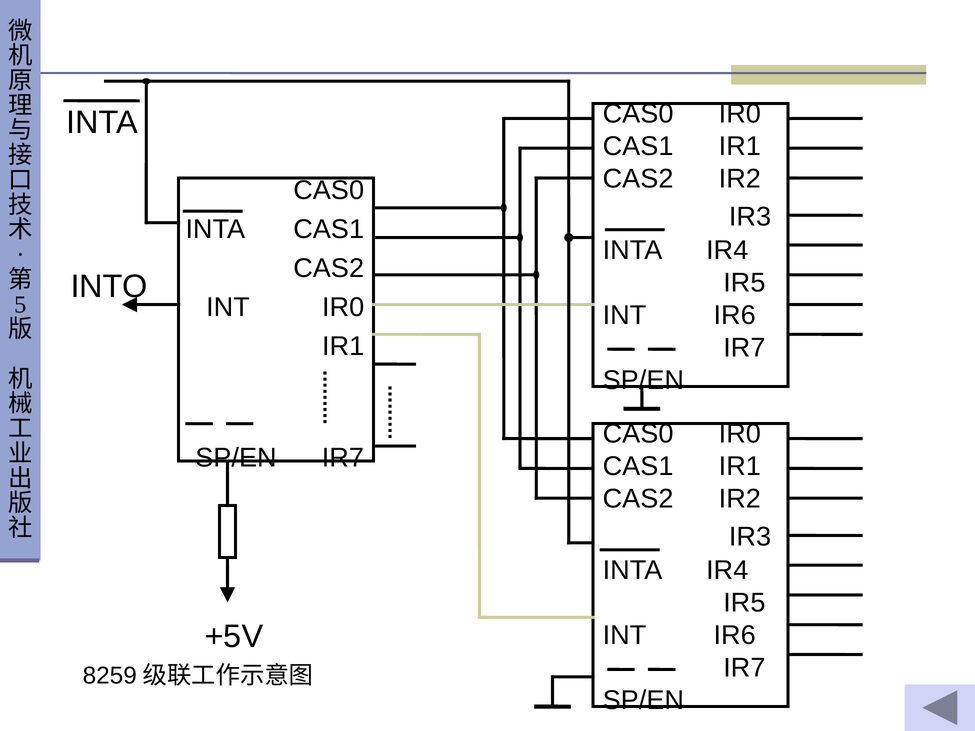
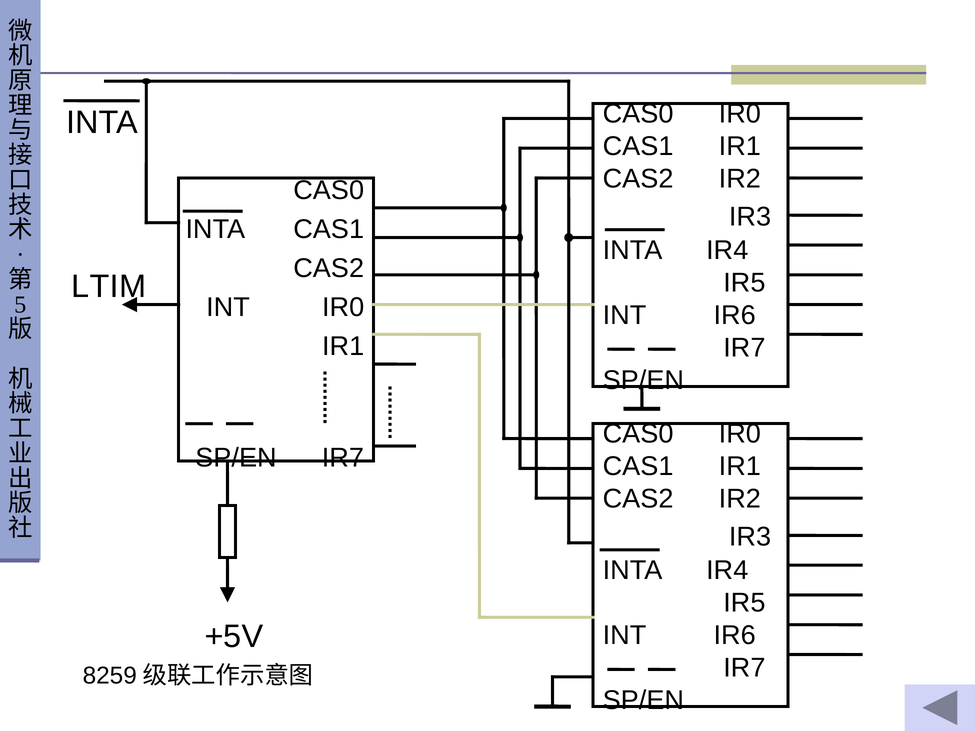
INTO: INTO -> LTIM (109, 287)
